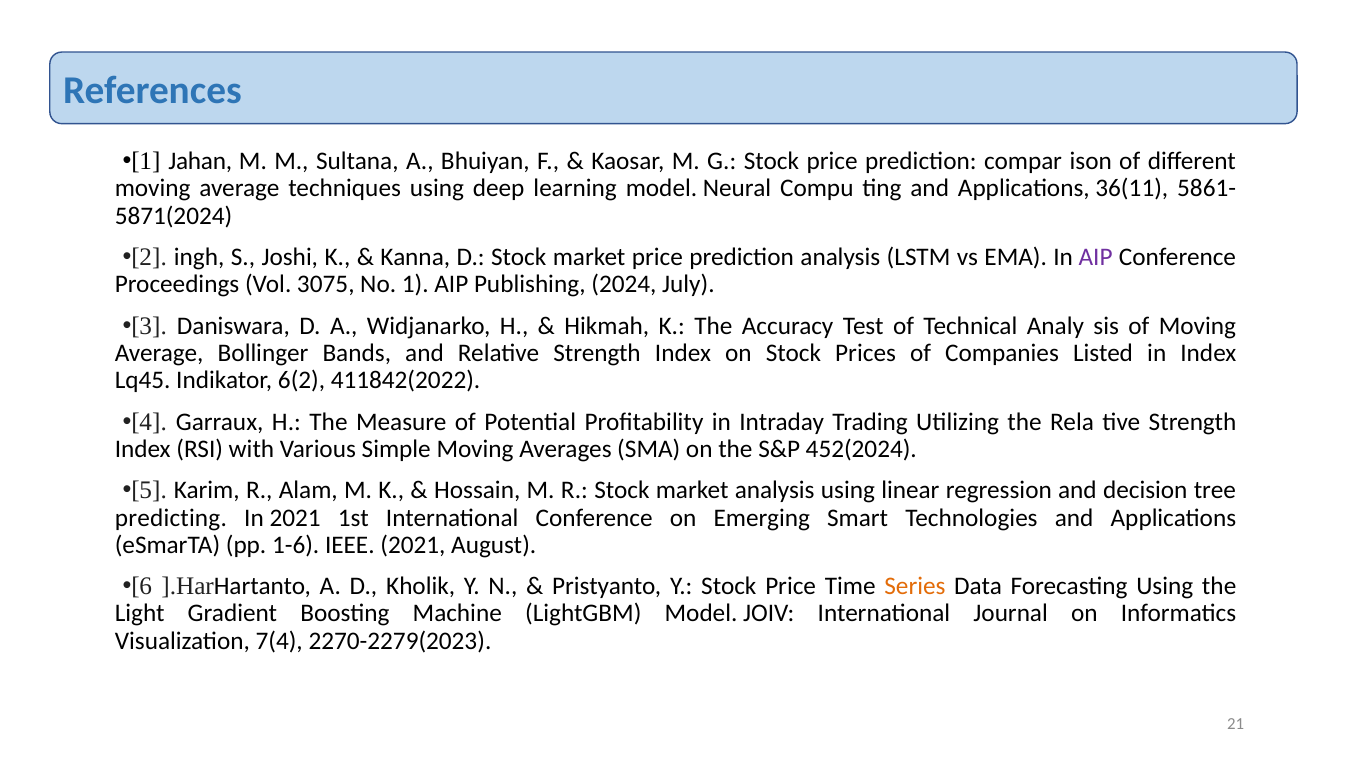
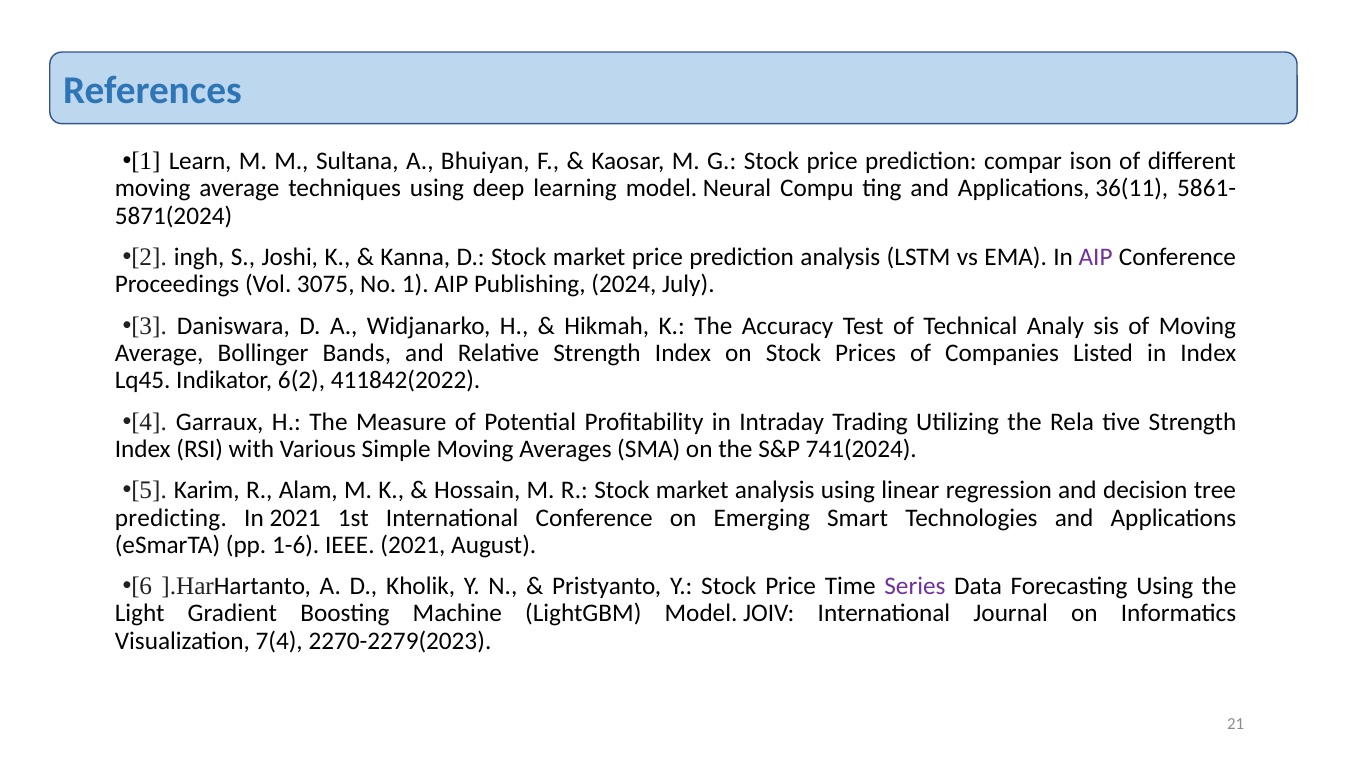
Jahan: Jahan -> Learn (200, 161)
452(2024: 452(2024 -> 741(2024 (861, 449)
Series colour: orange -> purple (915, 586)
